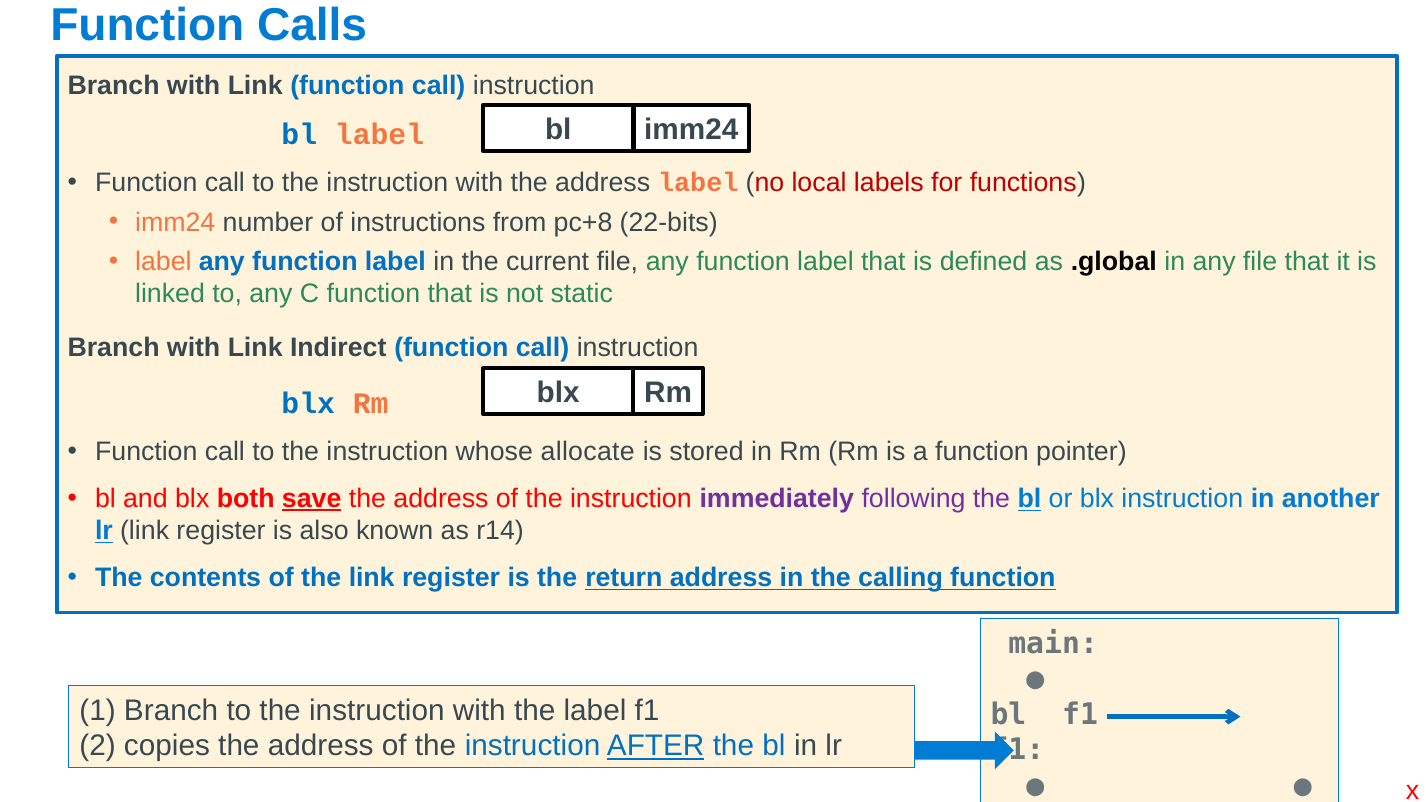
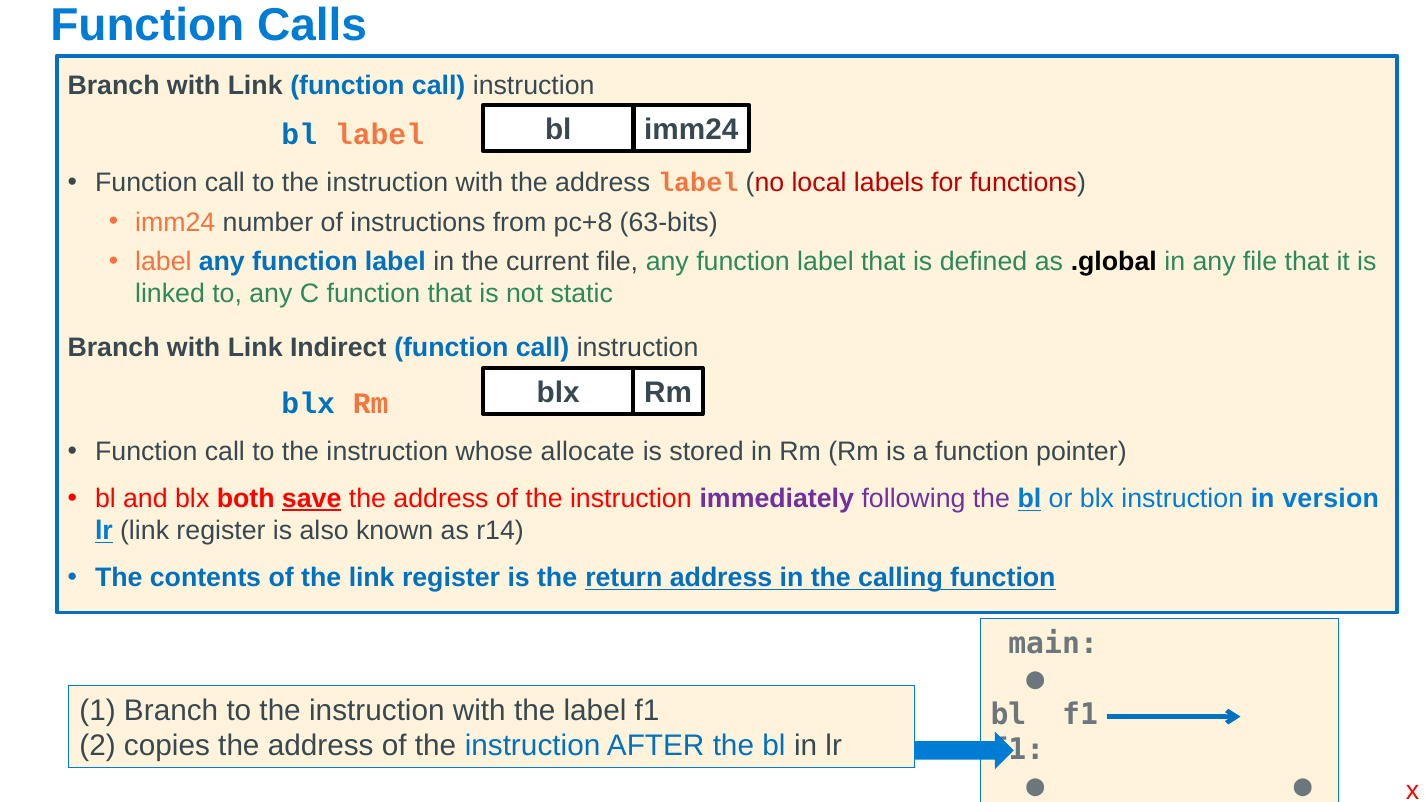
22-bits: 22-bits -> 63-bits (669, 222)
another: another -> version (1331, 499)
AFTER underline: present -> none (656, 746)
